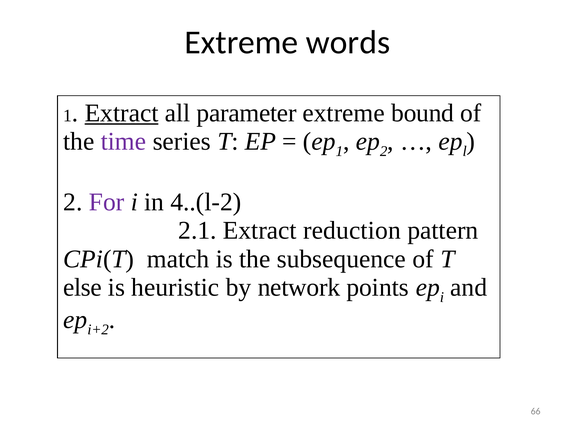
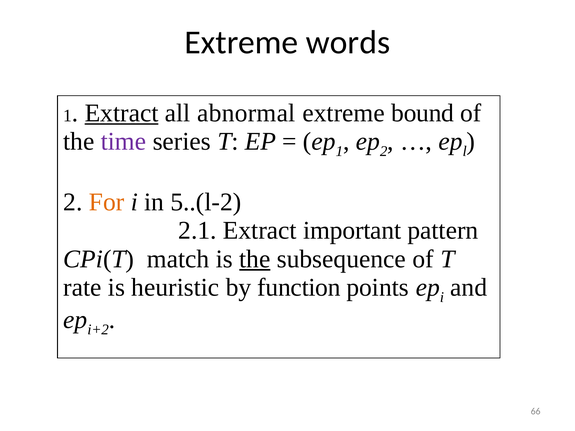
parameter: parameter -> abnormal (246, 113)
For colour: purple -> orange (107, 202)
4..(l-2: 4..(l-2 -> 5..(l-2 (206, 202)
reduction: reduction -> important (352, 231)
the underline: none -> present (255, 259)
else: else -> rate (82, 287)
network: network -> function (299, 287)
